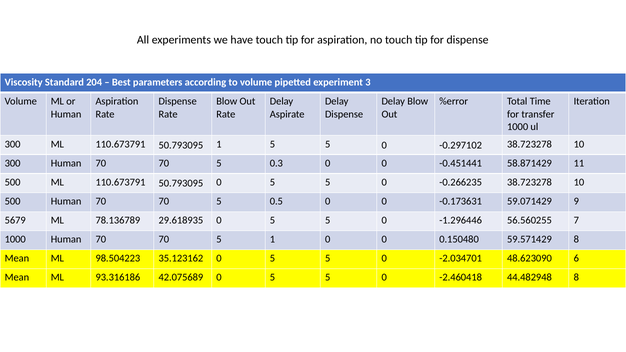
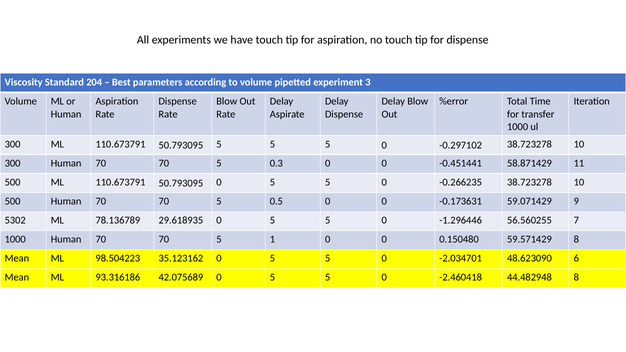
50.793095 1: 1 -> 5 (219, 144)
5679: 5679 -> 5302 (15, 220)
